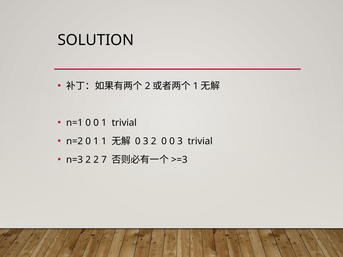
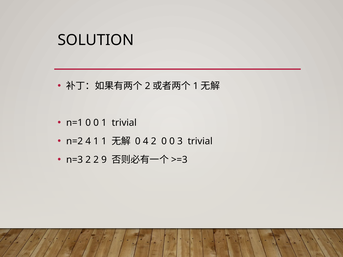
n=2 0: 0 -> 4 (88, 141)
3: 3 -> 4 (146, 141)
7: 7 -> 9 (104, 160)
